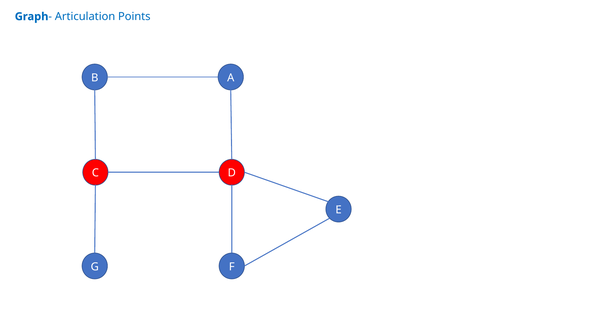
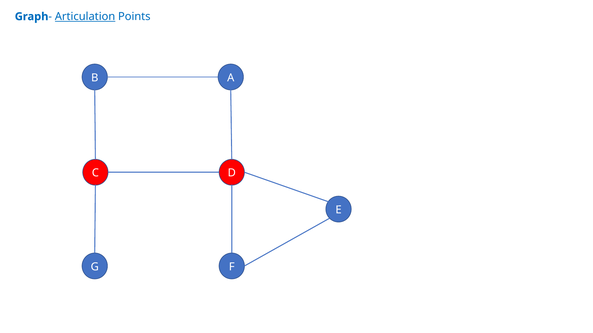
Articulation underline: none -> present (85, 17)
